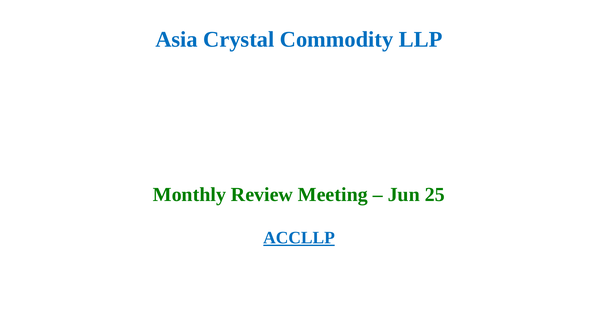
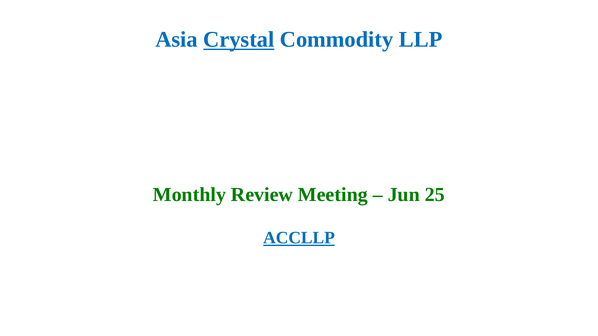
Crystal underline: none -> present (239, 40)
